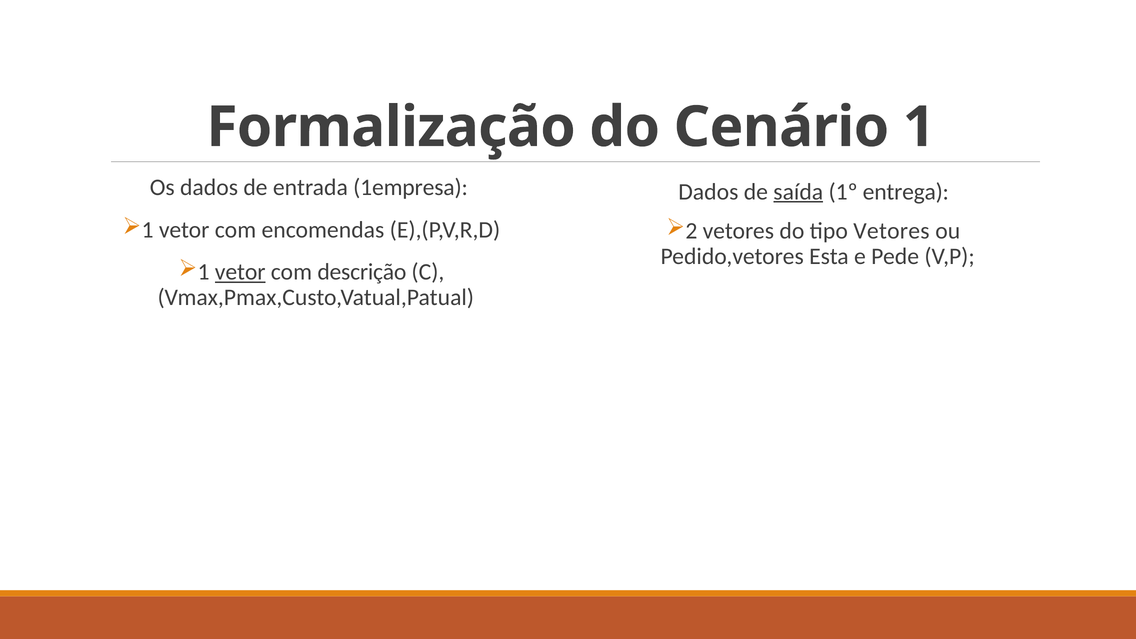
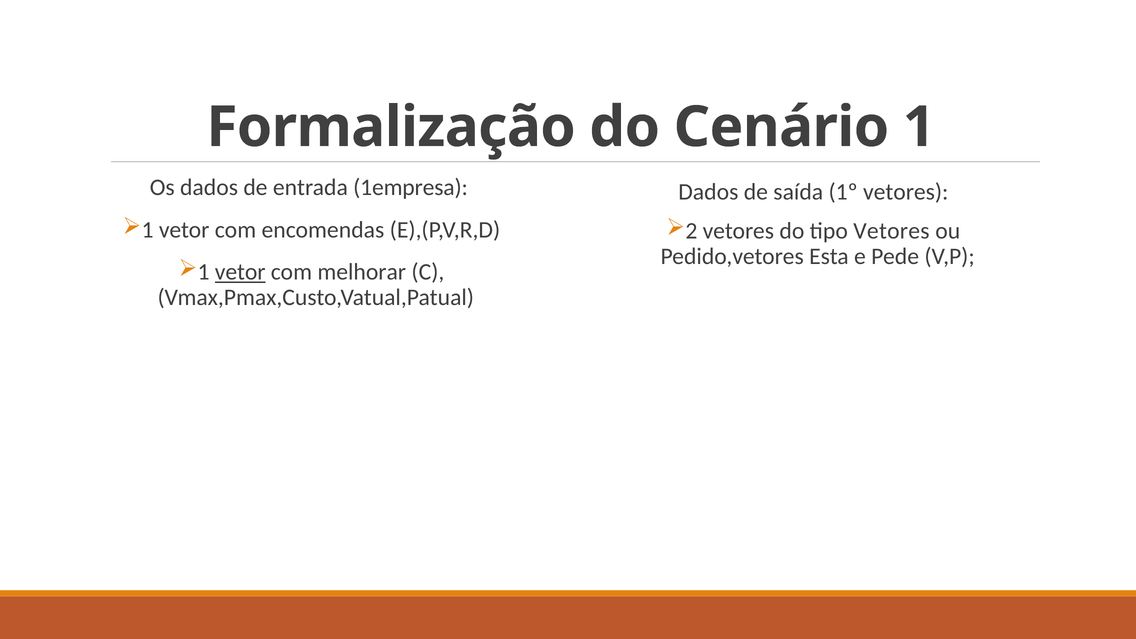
saída underline: present -> none (798, 192)
1º entrega: entrega -> vetores (906, 192)
descrição: descrição -> melhorar (362, 272)
